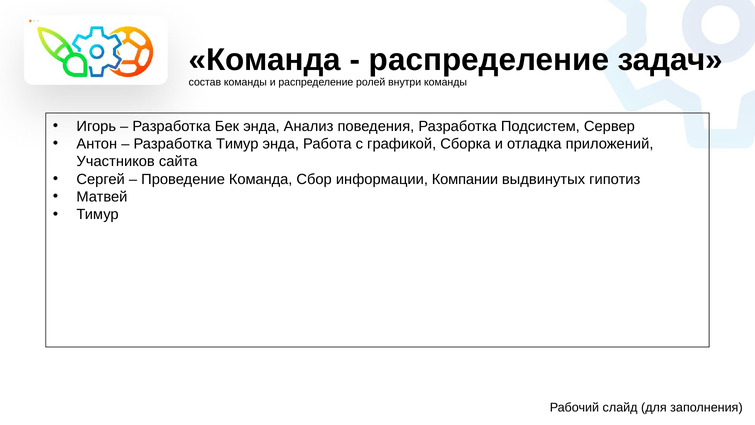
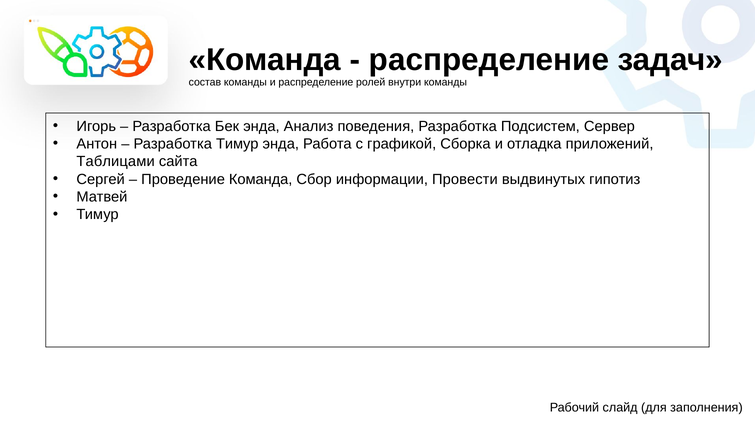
Участников: Участников -> Таблицами (116, 161)
Компании: Компании -> Провести (465, 179)
